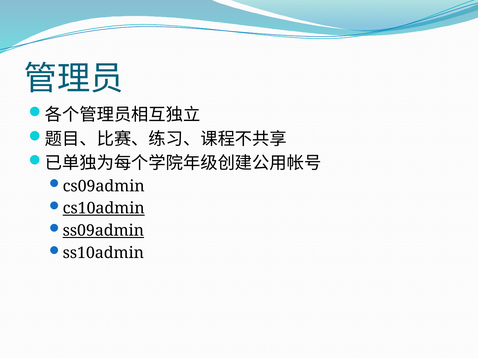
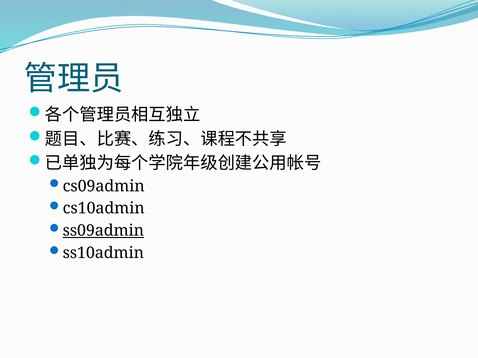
cs10admin underline: present -> none (104, 209)
